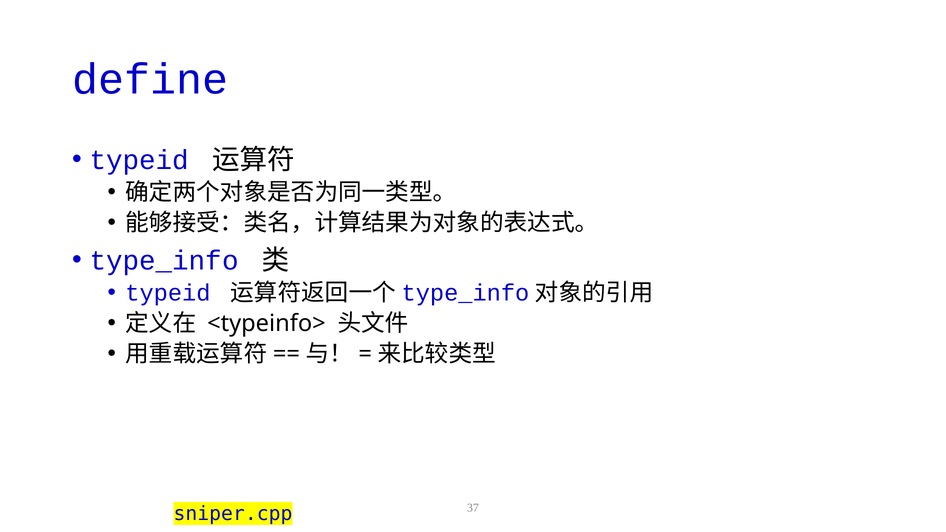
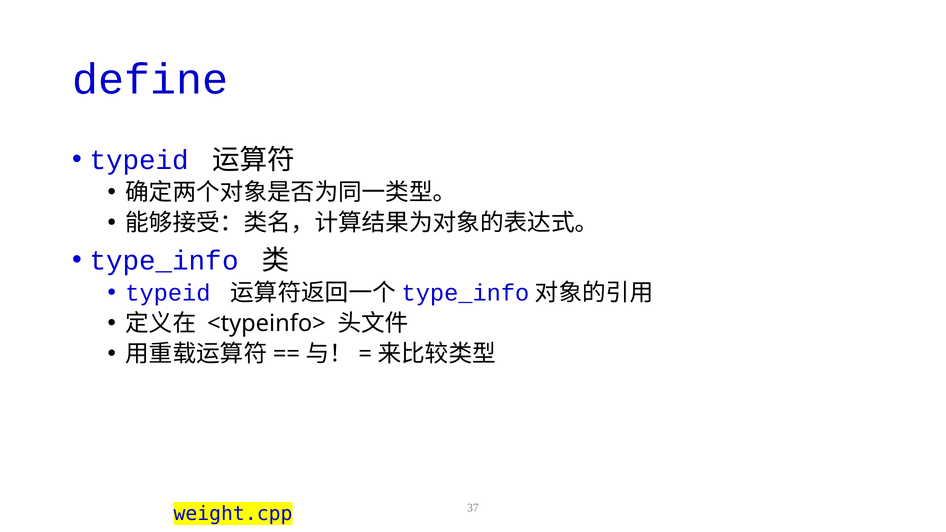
sniper.cpp: sniper.cpp -> weight.cpp (233, 514)
